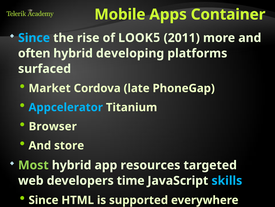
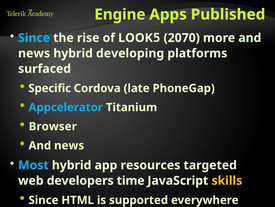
Mobile: Mobile -> Engine (120, 14)
Container: Container -> Published (228, 14)
2011: 2011 -> 2070 (182, 38)
often: often -> news (34, 53)
Market: Market -> Specific (50, 88)
store: store -> news (69, 145)
Most colour: light green -> light blue (33, 165)
skills colour: light blue -> yellow (227, 180)
